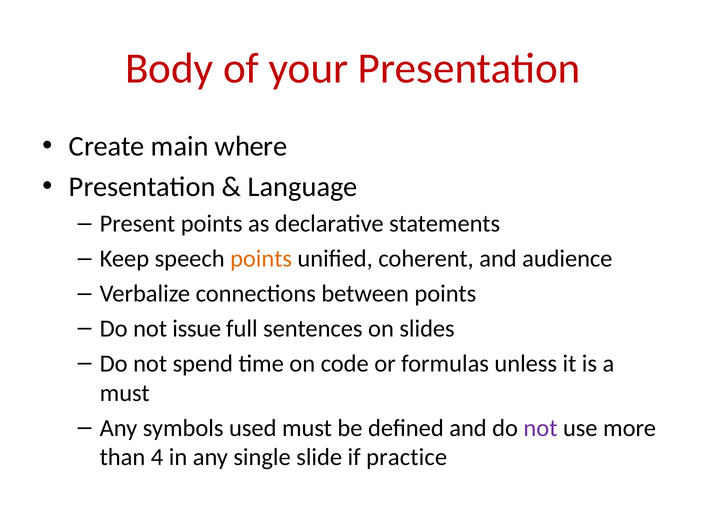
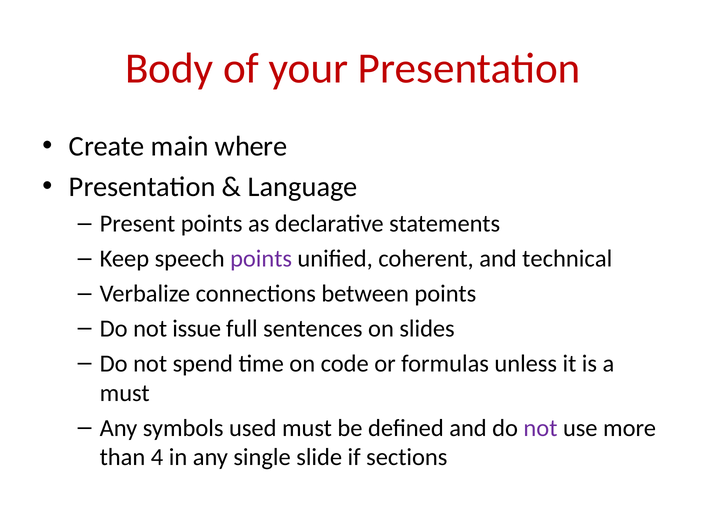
points colour: orange -> purple (261, 258)
audience: audience -> technical (567, 258)
practice: practice -> sections (407, 457)
